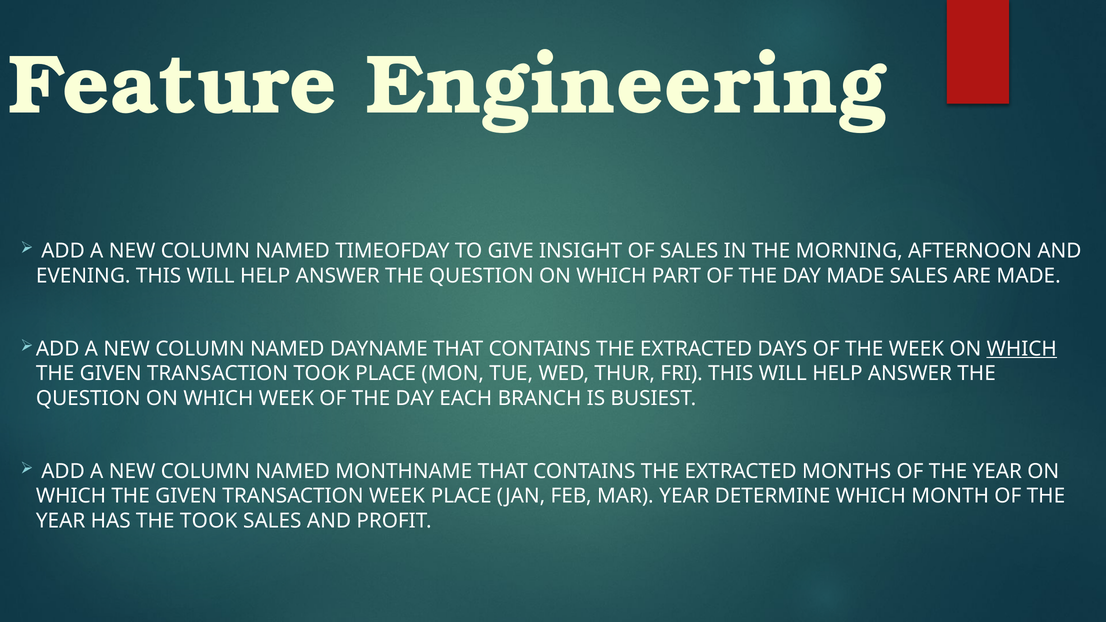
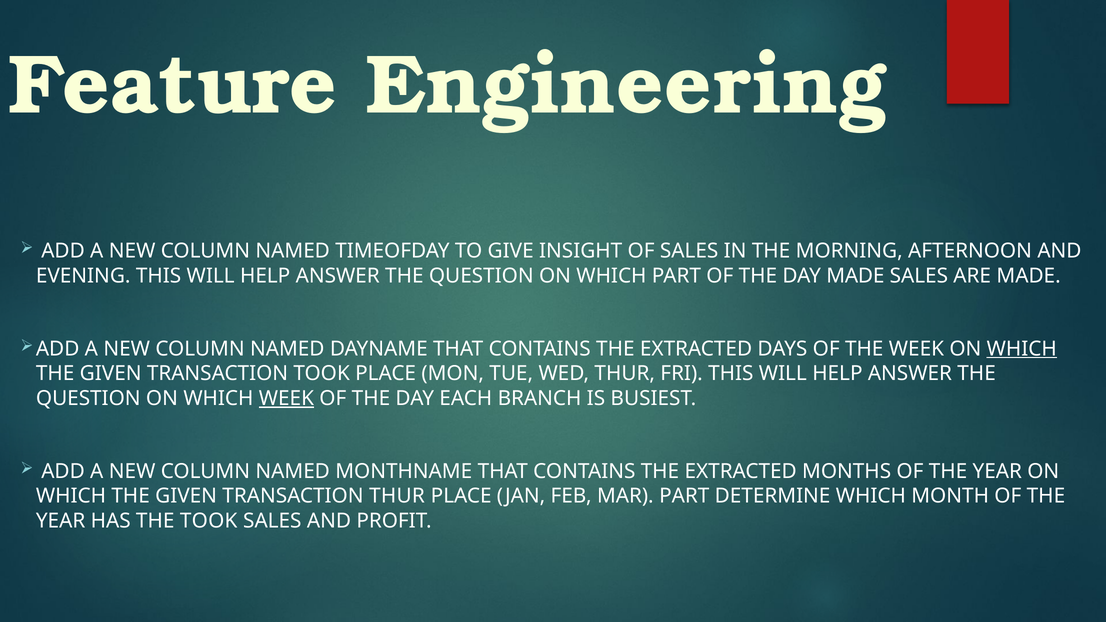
WEEK underline: none -> present (286, 399)
TRANSACTION WEEK: WEEK -> THUR (397, 496)
MAR YEAR: YEAR -> PART (684, 496)
